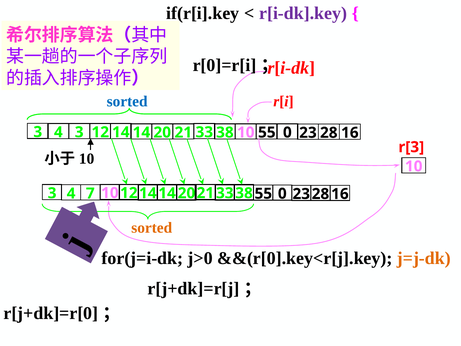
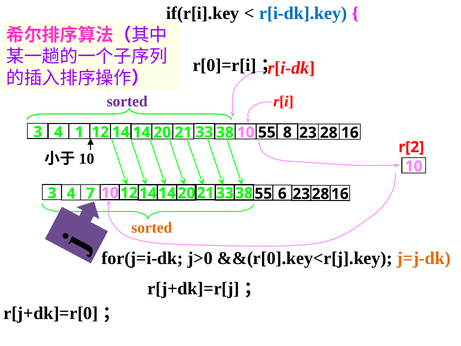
r[i-dk].key colour: purple -> blue (303, 13)
sorted colour: blue -> purple (127, 101)
4 3: 3 -> 1 (79, 132)
0: 0 -> 8 (287, 132)
r[3: r[3 -> r[2 (411, 147)
55 0: 0 -> 6 (282, 194)
